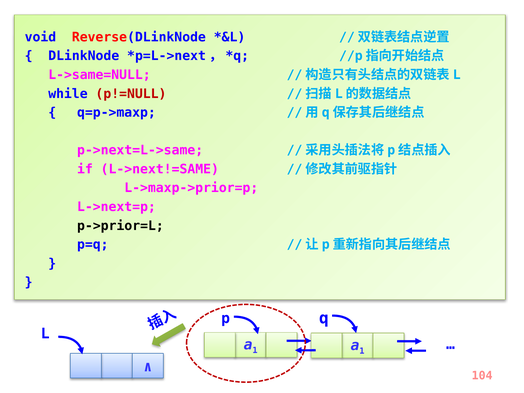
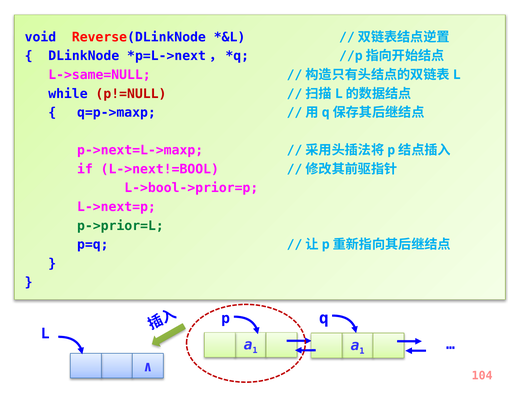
p->next=L->same: p->next=L->same -> p->next=L->maxp (140, 150)
L->next!=SAME: L->next!=SAME -> L->next!=BOOL (160, 169)
L->maxp->prior=p: L->maxp->prior=p -> L->bool->prior=p (191, 188)
p->prior=L colour: black -> green (120, 226)
